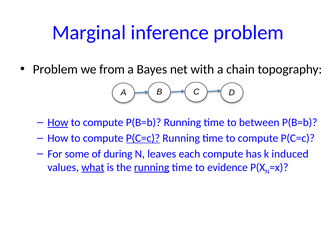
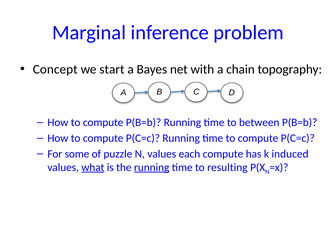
Problem: Problem -> Concept (55, 69)
from: from -> start (112, 69)
How underline: present -> none (58, 123)
P(C=c underline: present -> none (143, 138)
during: during -> puzzle (118, 154)
N leaves: leaves -> values (162, 154)
evidence: evidence -> resulting (227, 167)
